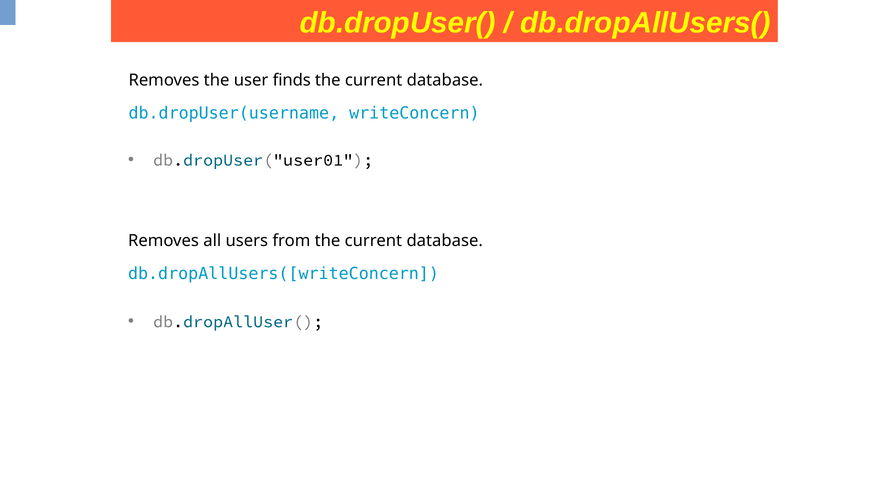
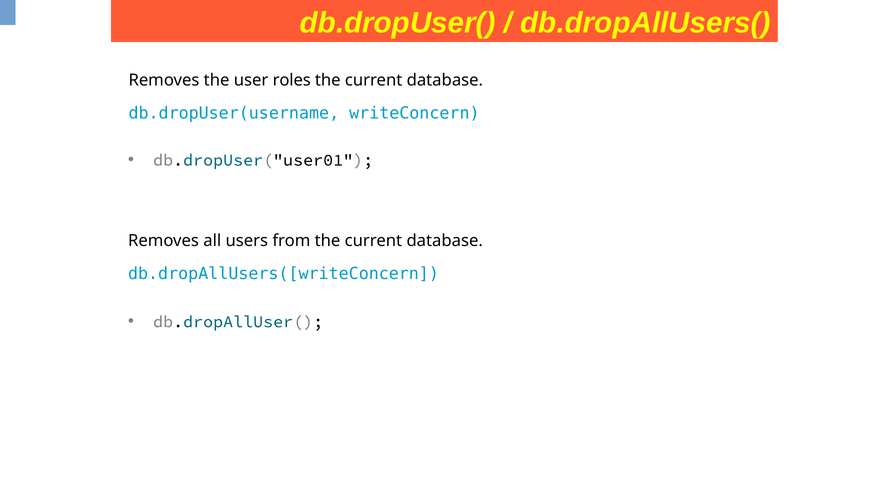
finds: finds -> roles (292, 80)
